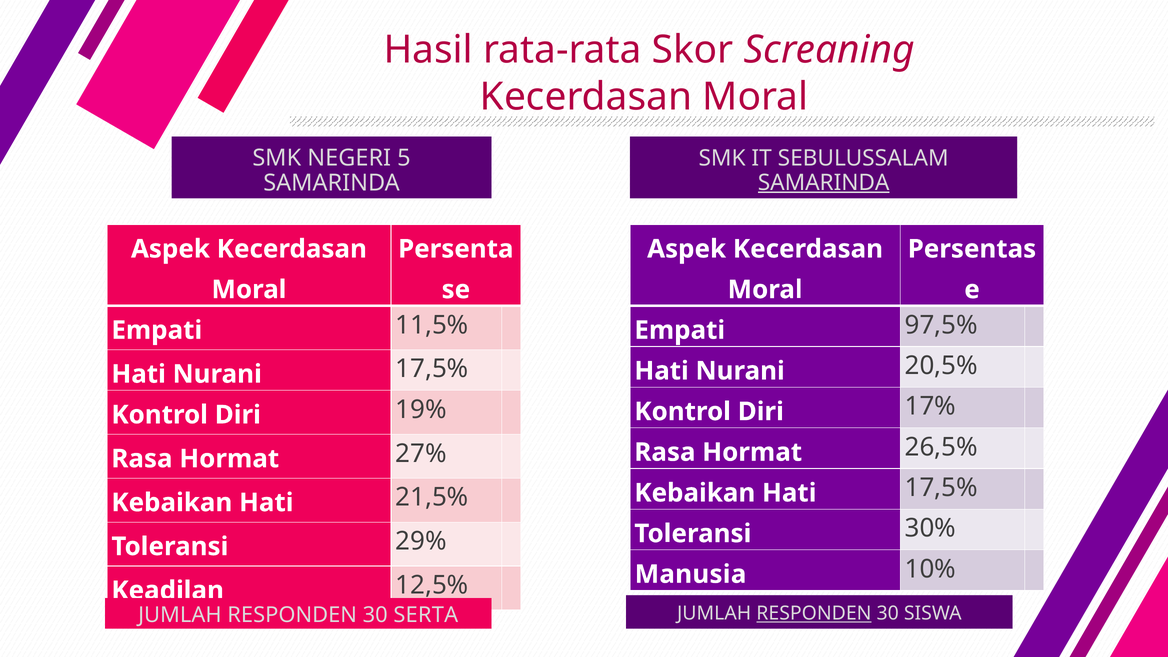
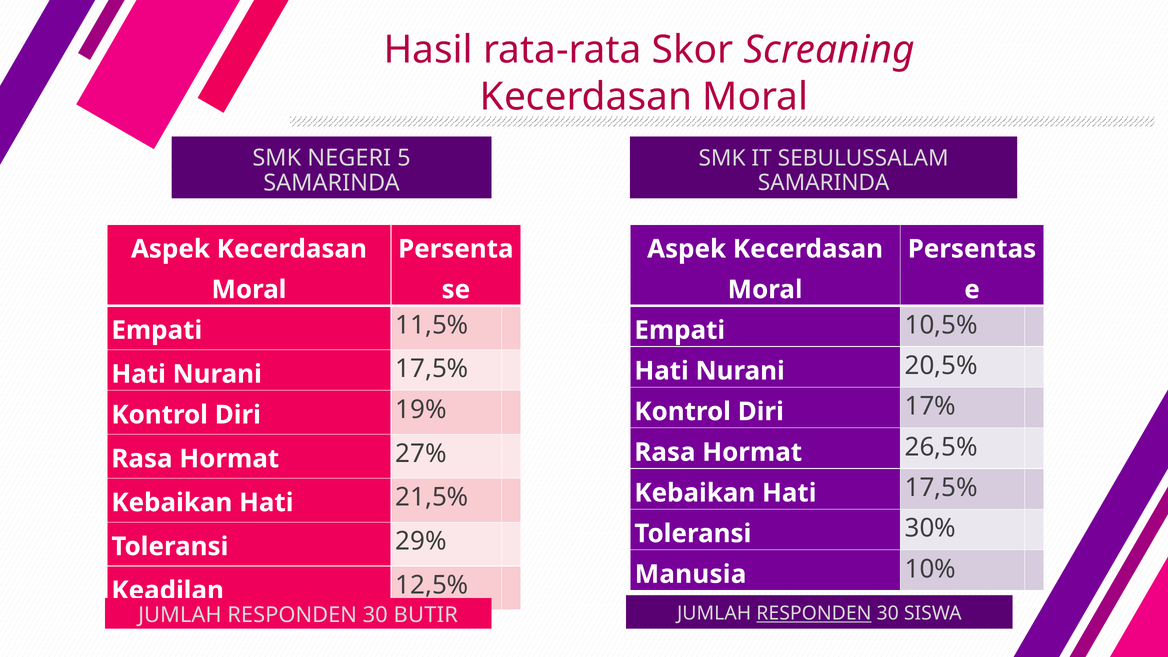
SAMARINDA underline: present -> none (824, 183)
97,5%: 97,5% -> 10,5% (941, 325)
SERTA: SERTA -> BUTIR (426, 615)
